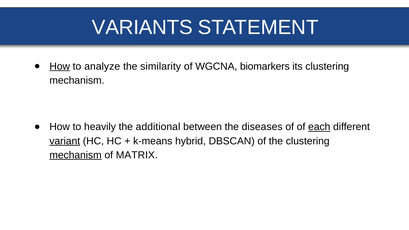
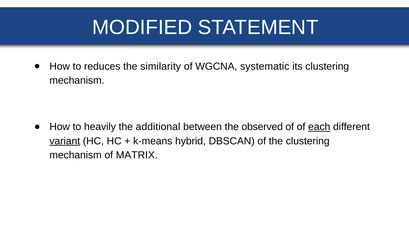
VARIANTS: VARIANTS -> MODIFIED (142, 28)
How underline: present -> none (60, 66)
analyze: analyze -> reduces (102, 66)
biomarkers: biomarkers -> systematic (265, 66)
diseases: diseases -> observed (262, 127)
mechanism underline: present -> none (76, 155)
